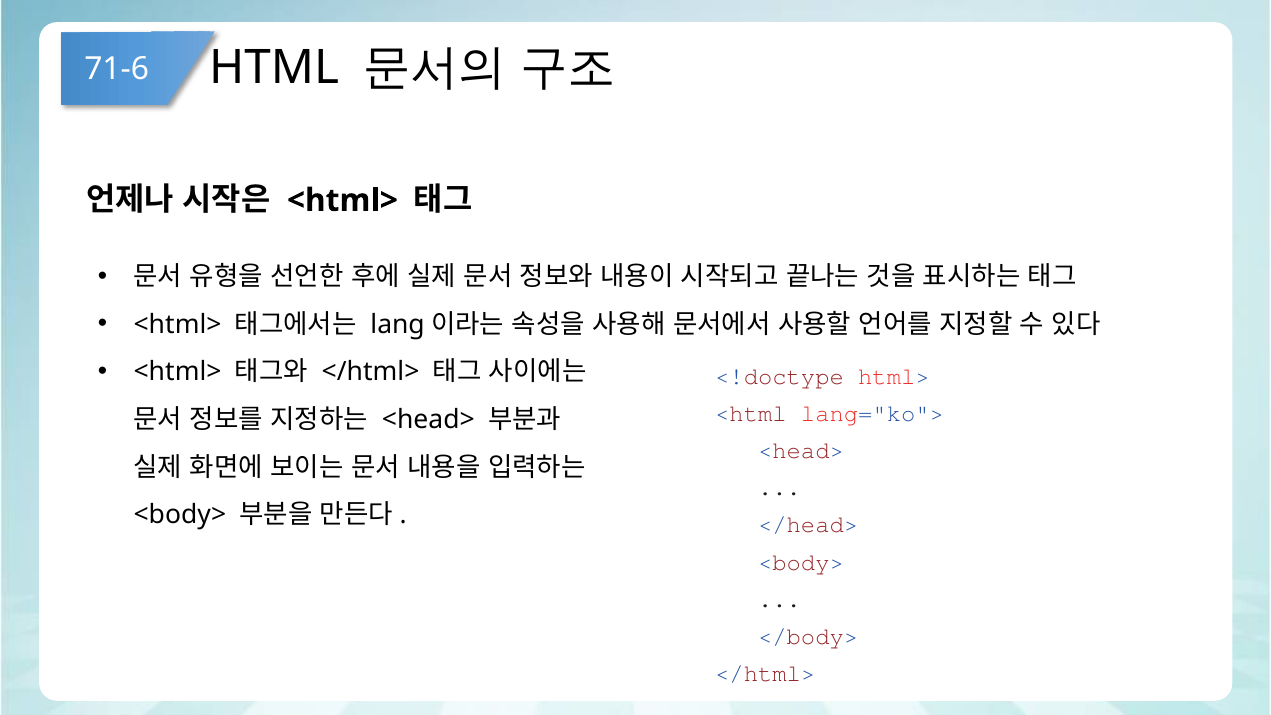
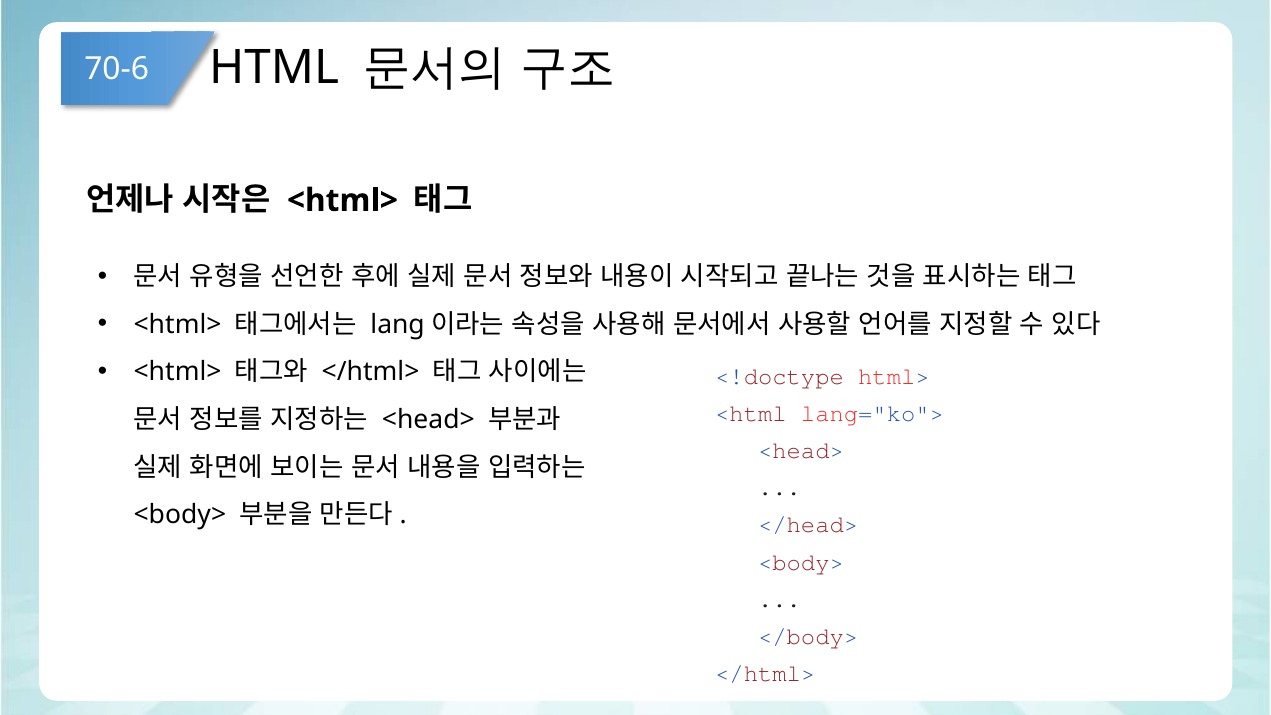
71-6: 71-6 -> 70-6 (117, 69)
